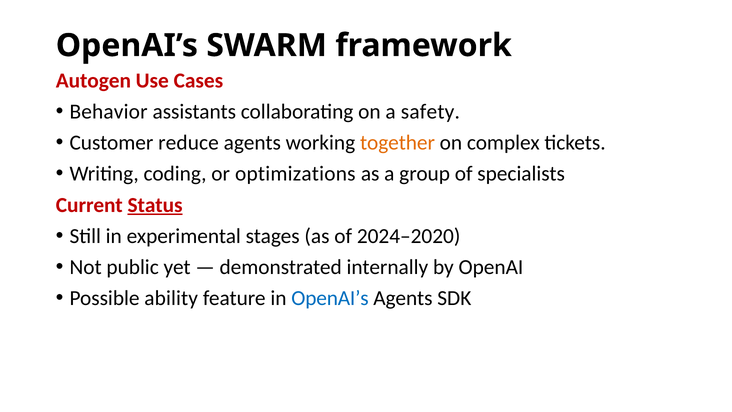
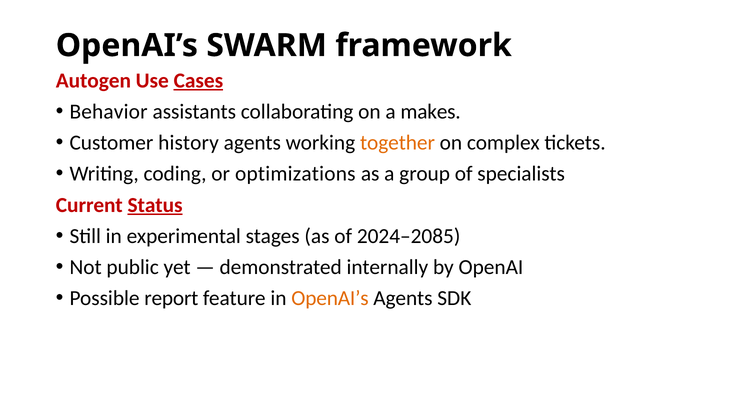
Cases underline: none -> present (198, 80)
safety: safety -> makes (431, 112)
reduce: reduce -> history (188, 143)
2024–2020: 2024–2020 -> 2024–2085 (409, 236)
ability: ability -> report (171, 298)
OpenAI’s colour: blue -> orange (330, 298)
